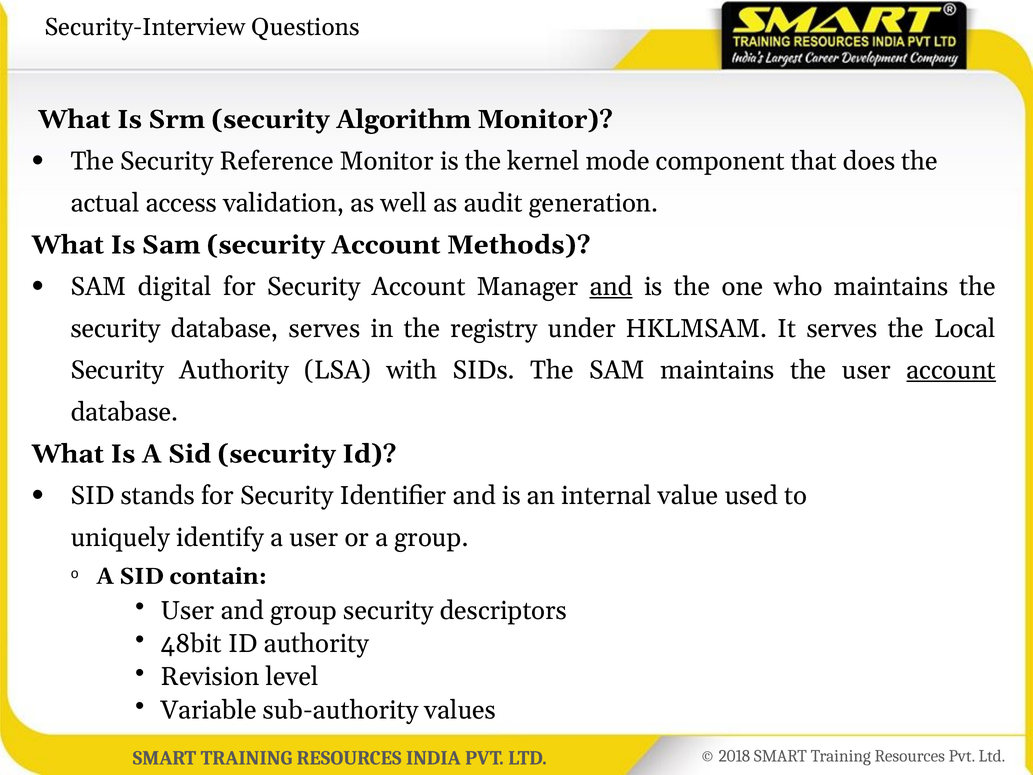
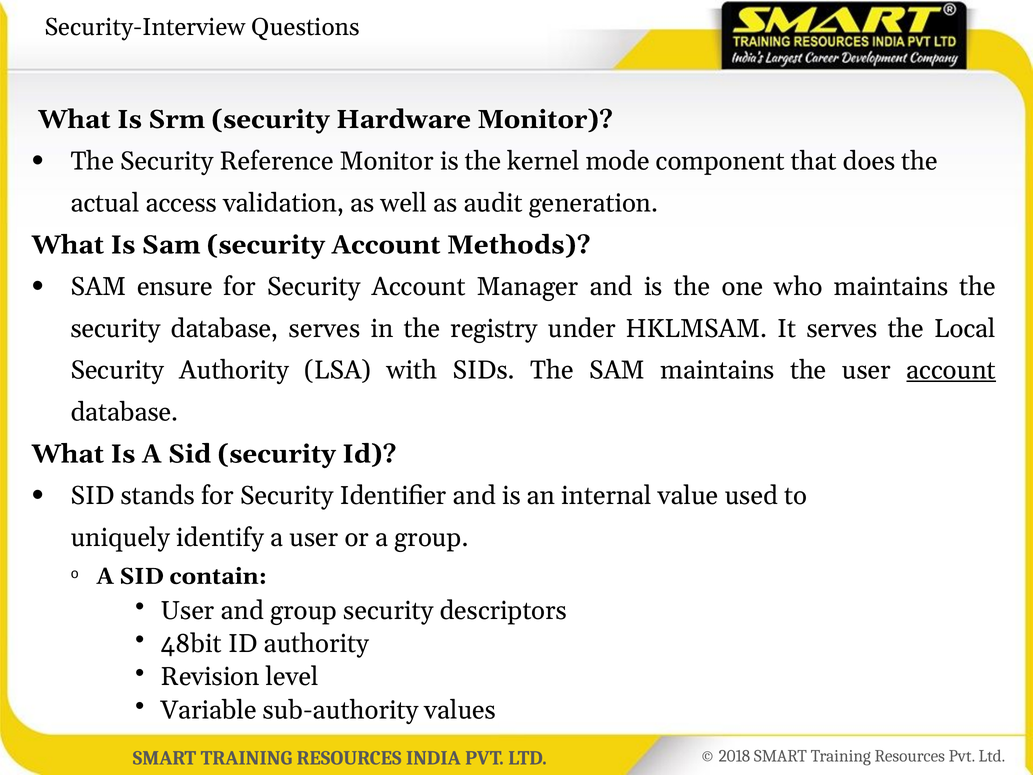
Algorithm: Algorithm -> Hardware (404, 119)
digital: digital -> ensure (175, 287)
and underline: present -> none (611, 287)
